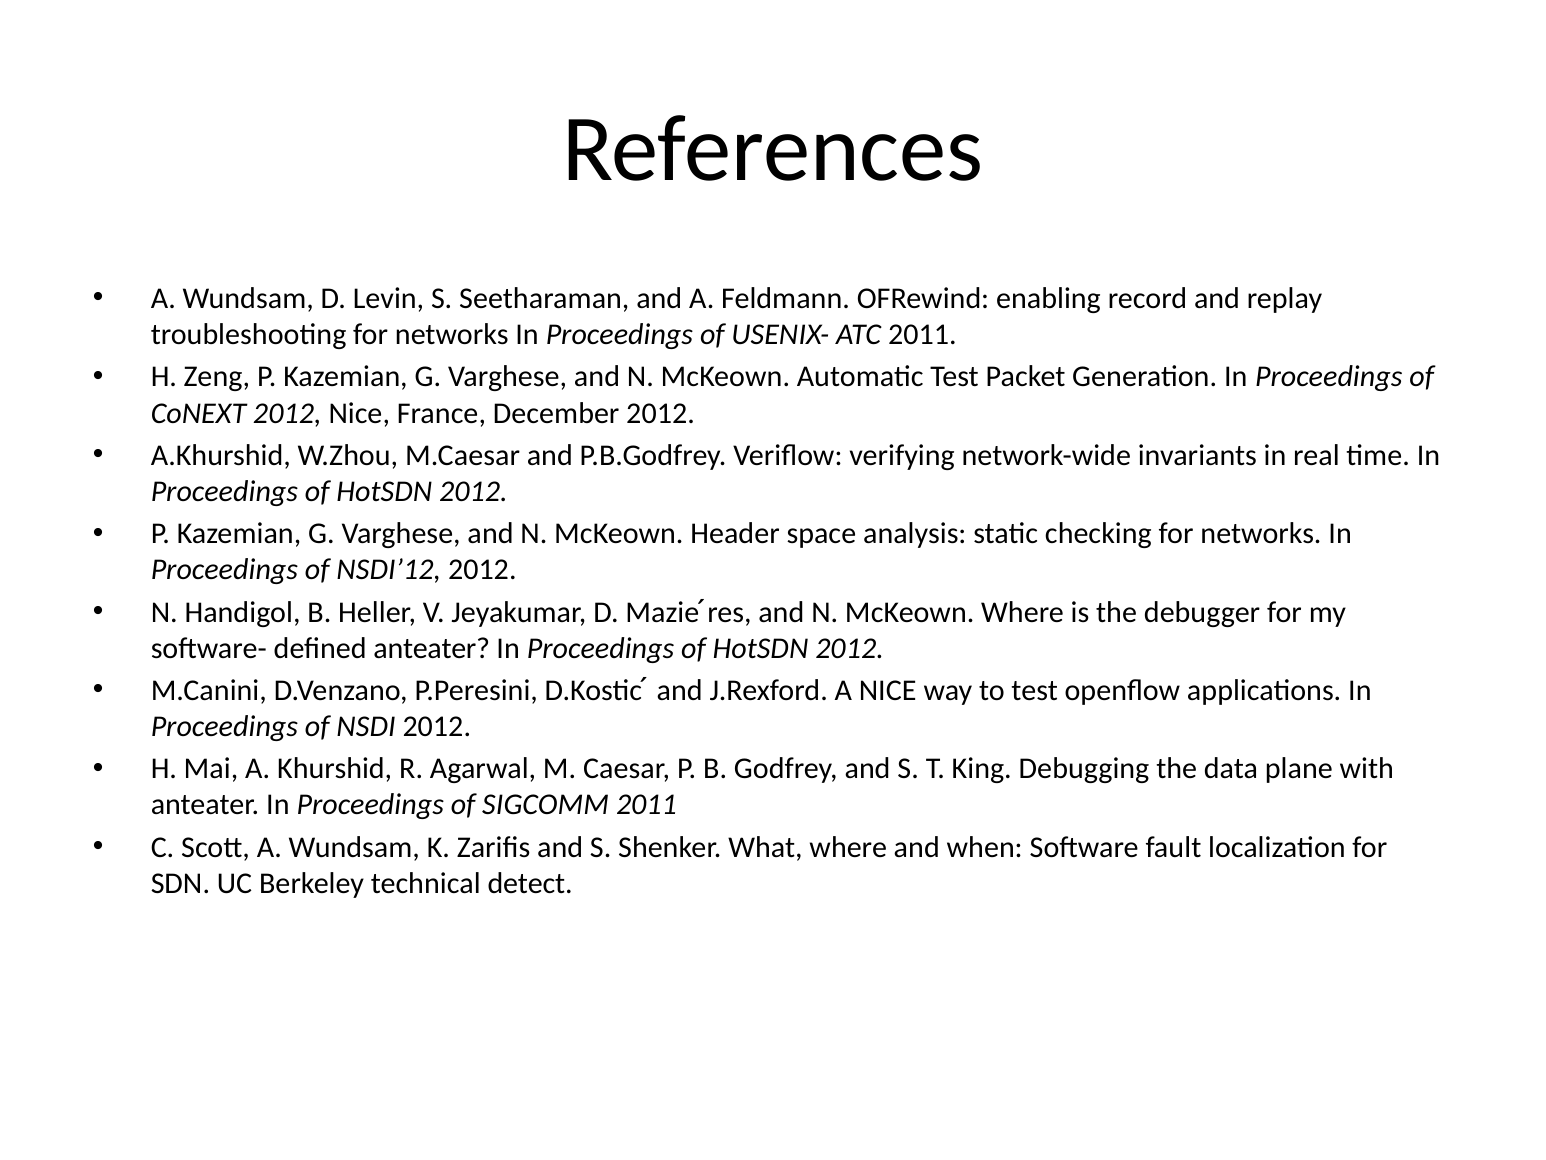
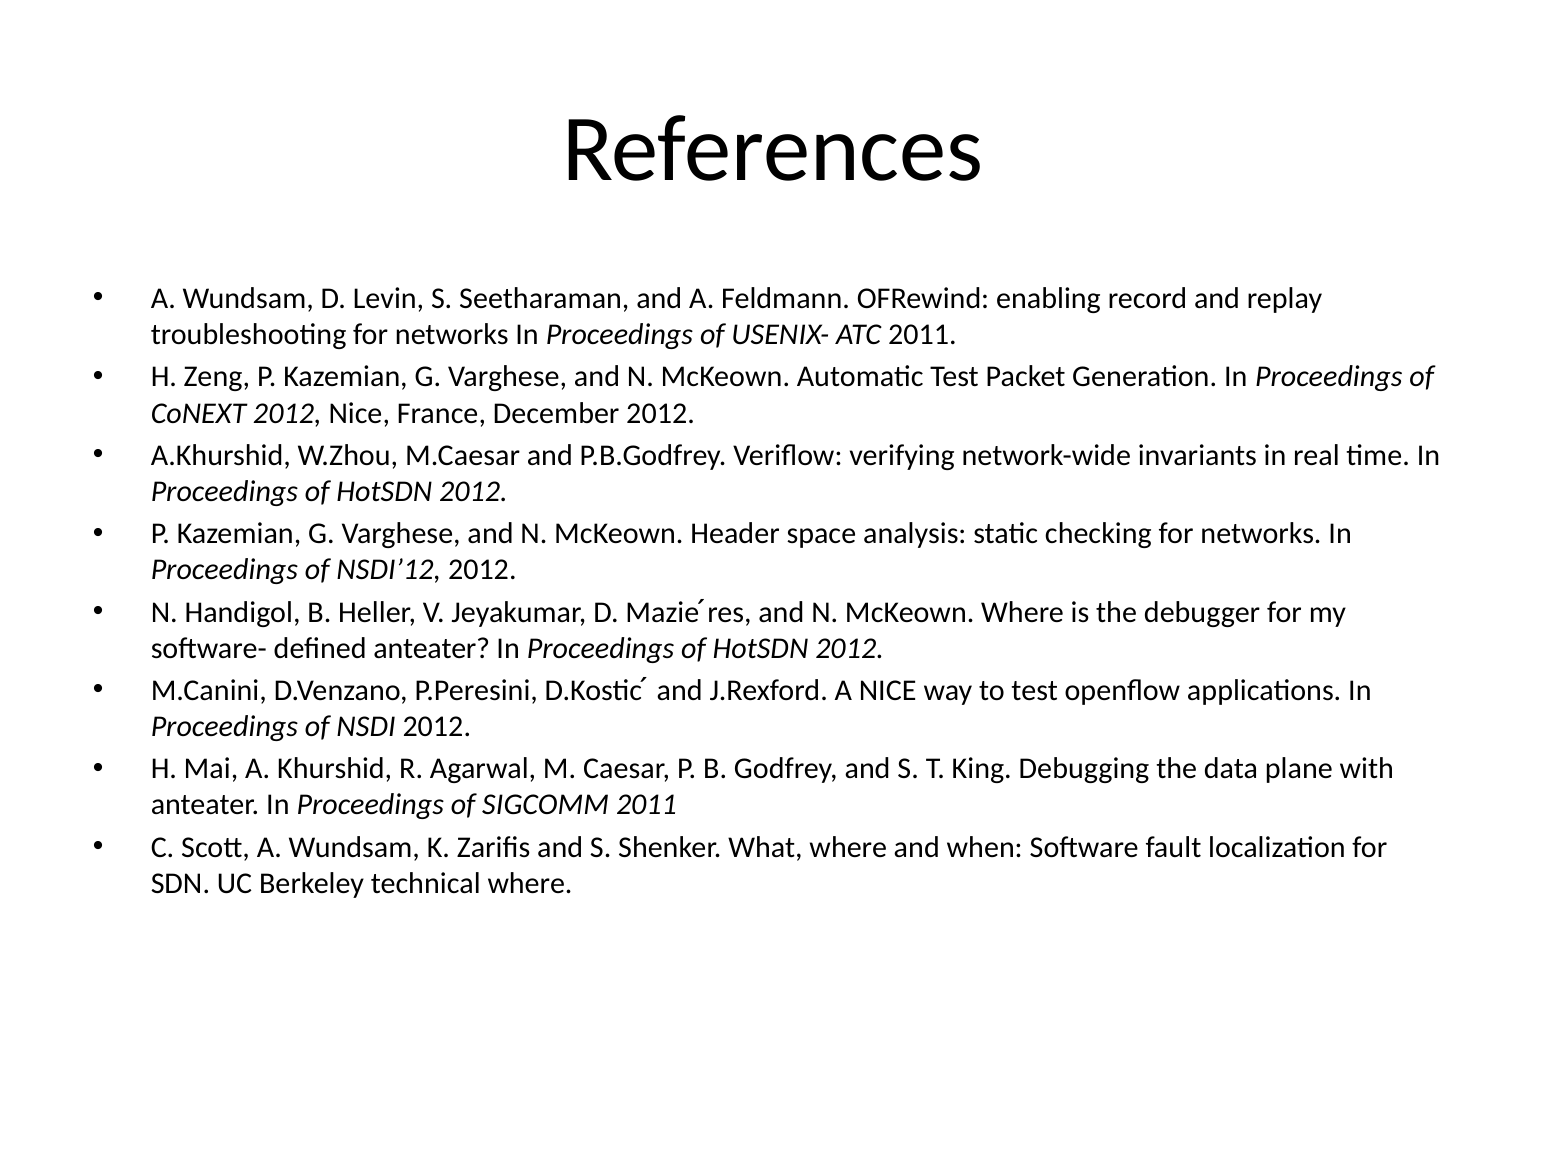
technical detect: detect -> where (530, 883)
